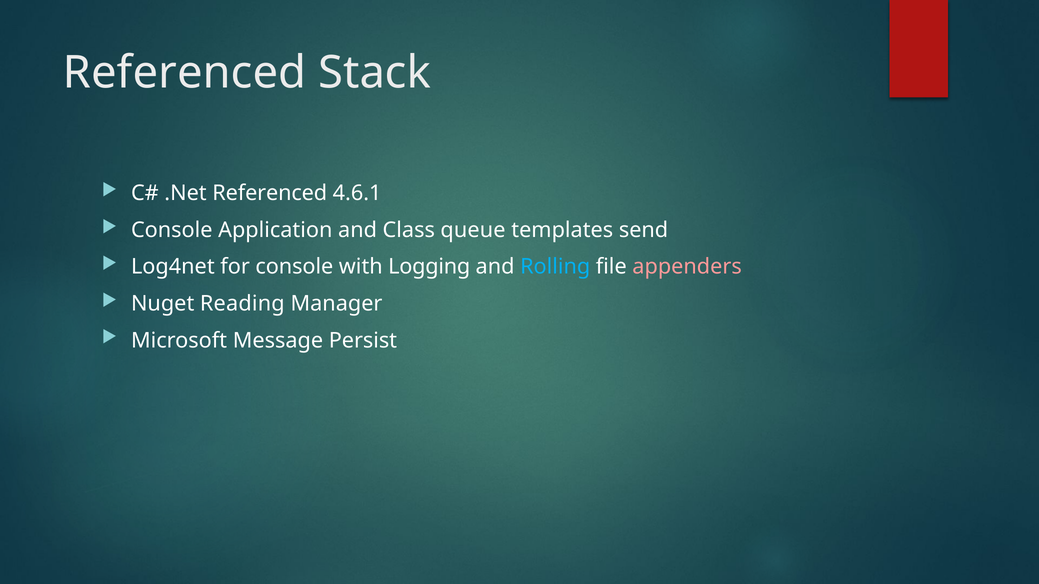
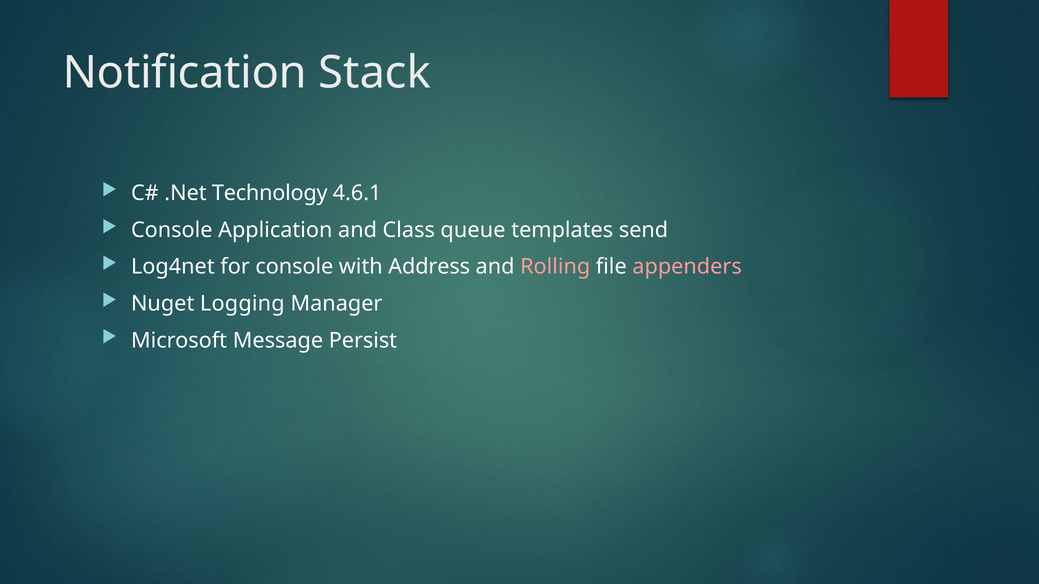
Referenced: Referenced -> Notification (185, 73)
.Net Referenced: Referenced -> Technology (270, 193)
Logging: Logging -> Address (429, 267)
Rolling colour: light blue -> pink (555, 267)
Reading: Reading -> Logging (242, 304)
